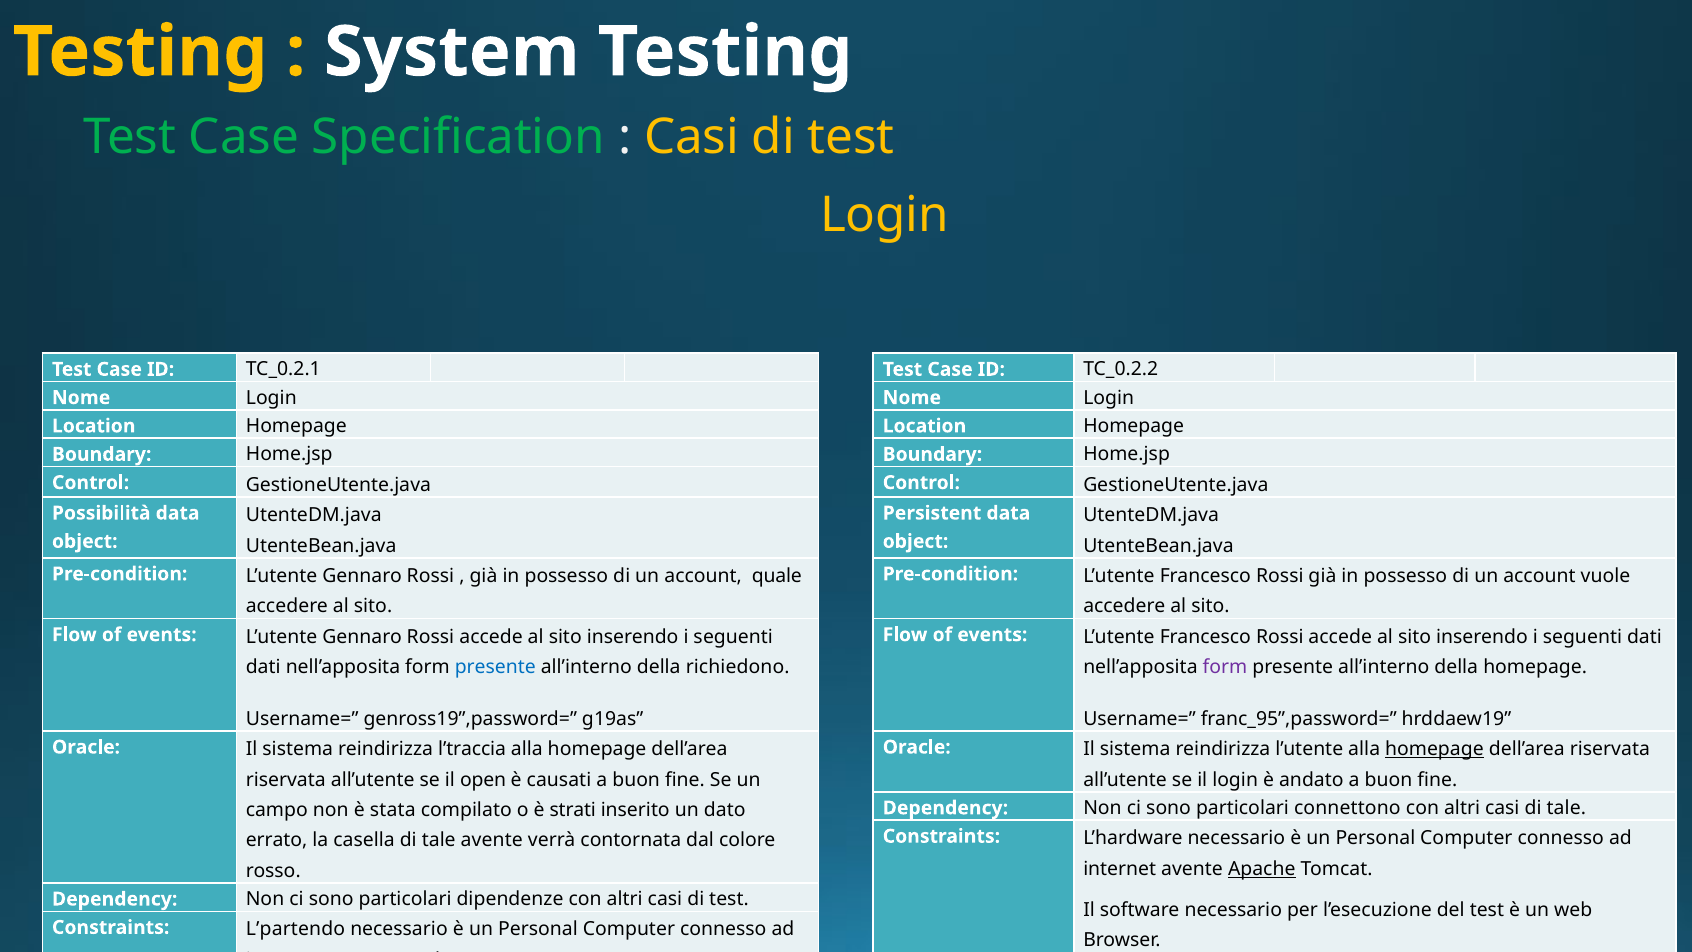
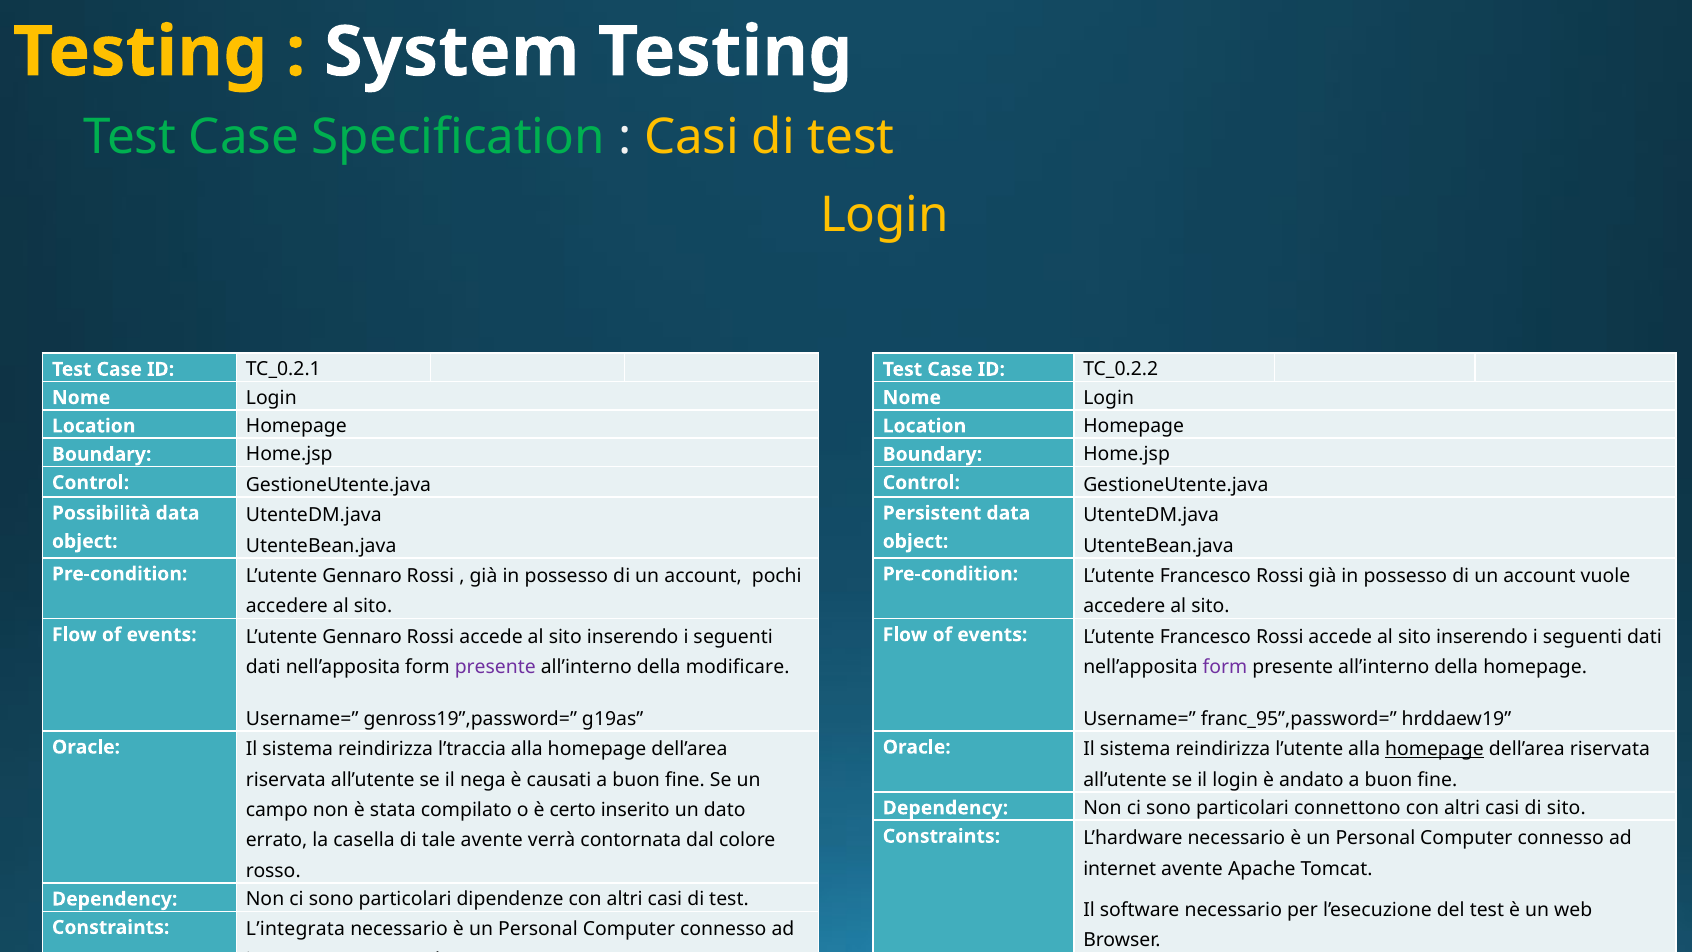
quale: quale -> pochi (777, 576)
presente colour: blue -> purple (495, 667)
richiedono: richiedono -> modificare (738, 667)
open: open -> nega (483, 779)
strati: strati -> certo (573, 810)
casi di tale: tale -> sito (1566, 808)
Apache underline: present -> none (1262, 869)
L’partendo: L’partendo -> L’integrata (295, 929)
